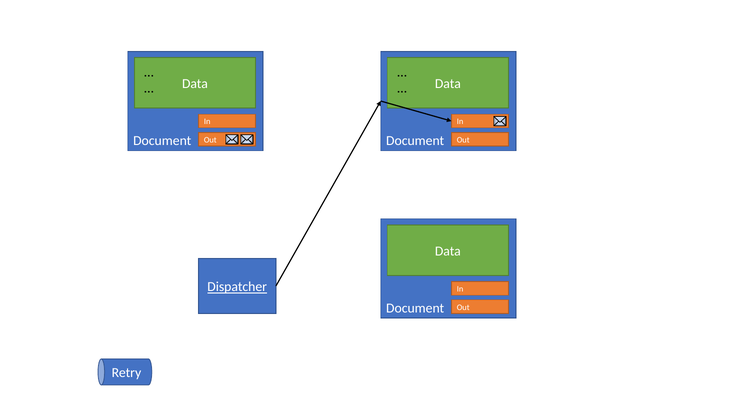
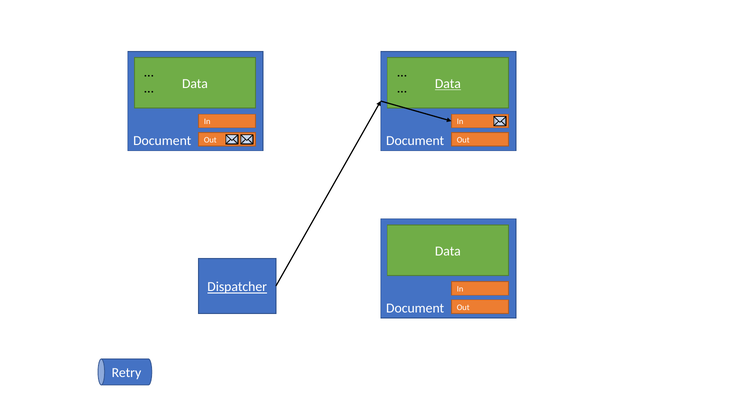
Data underline: none -> present (448, 84)
